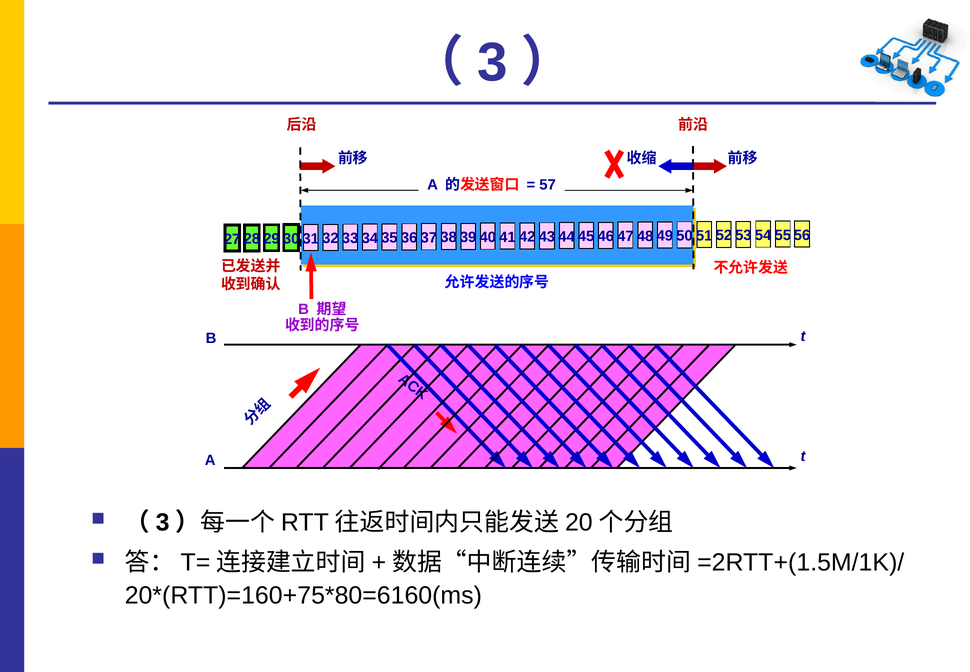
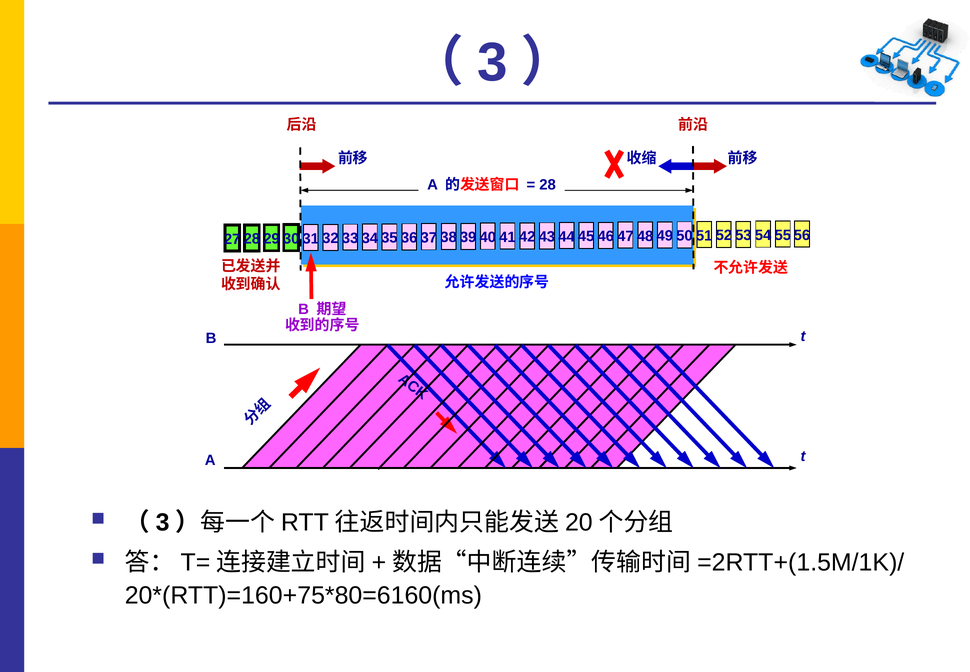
57: 57 -> 28 (548, 185)
